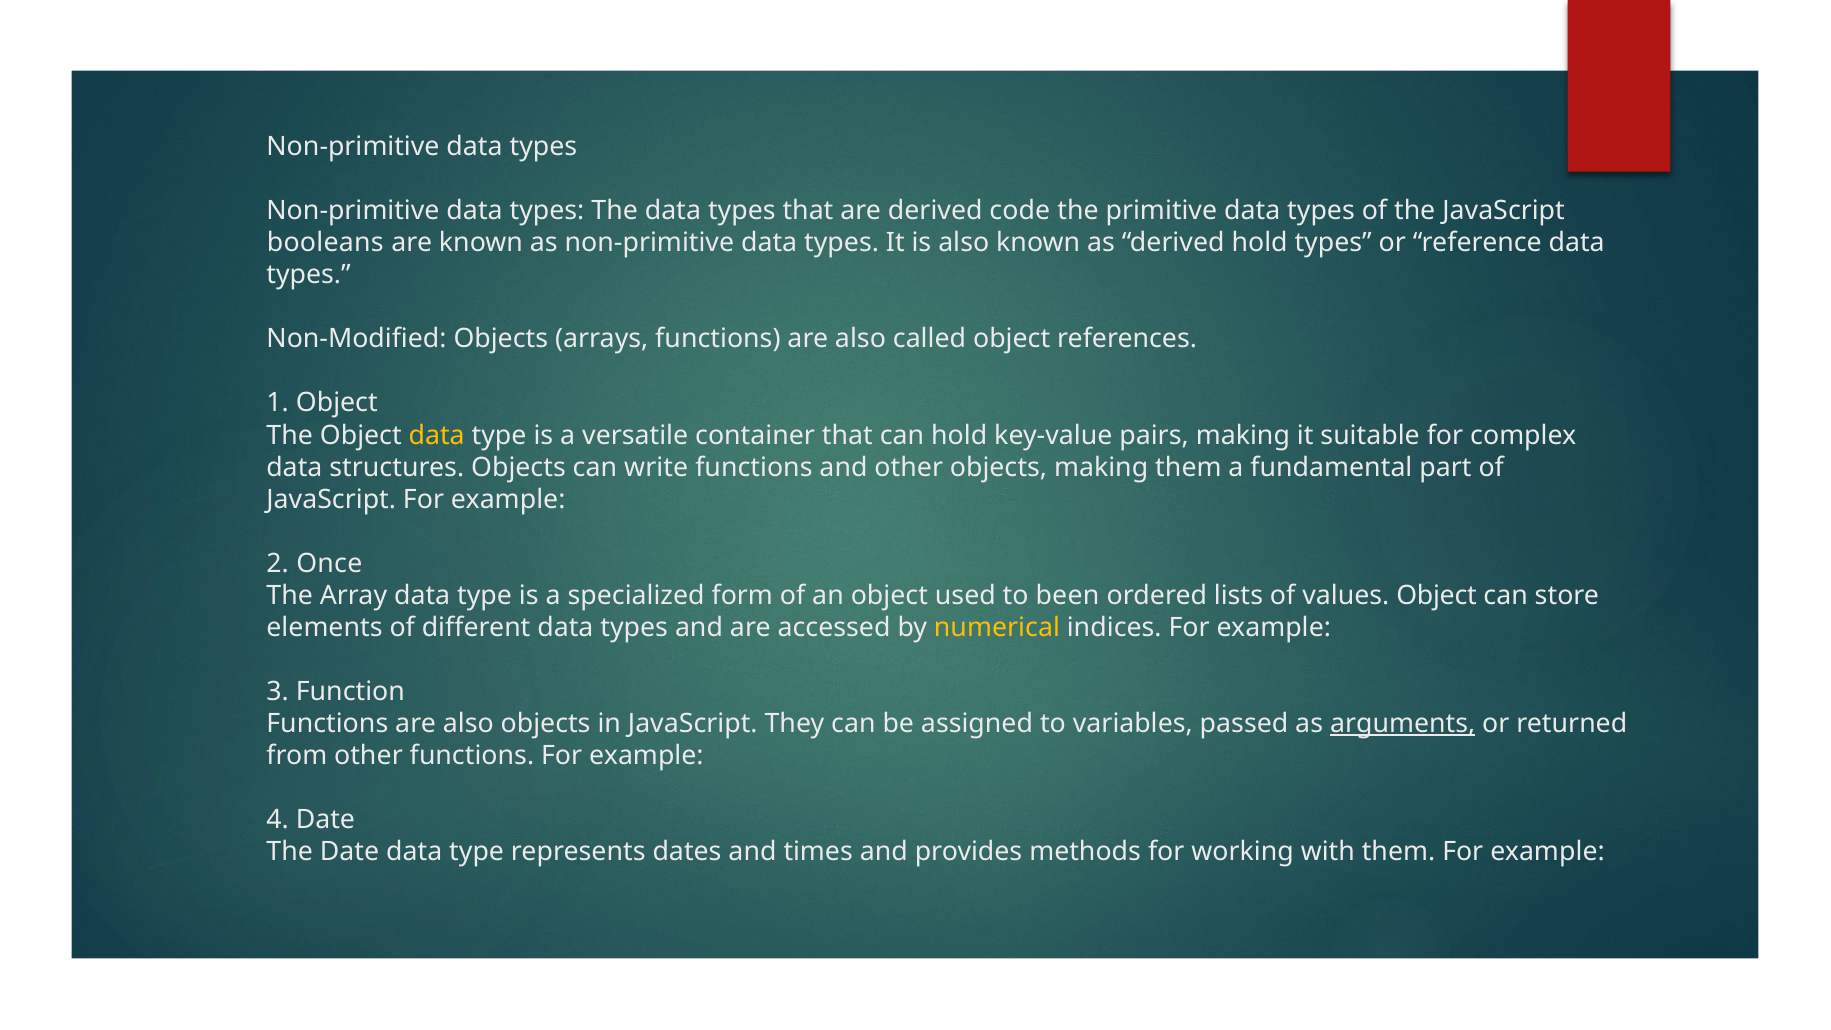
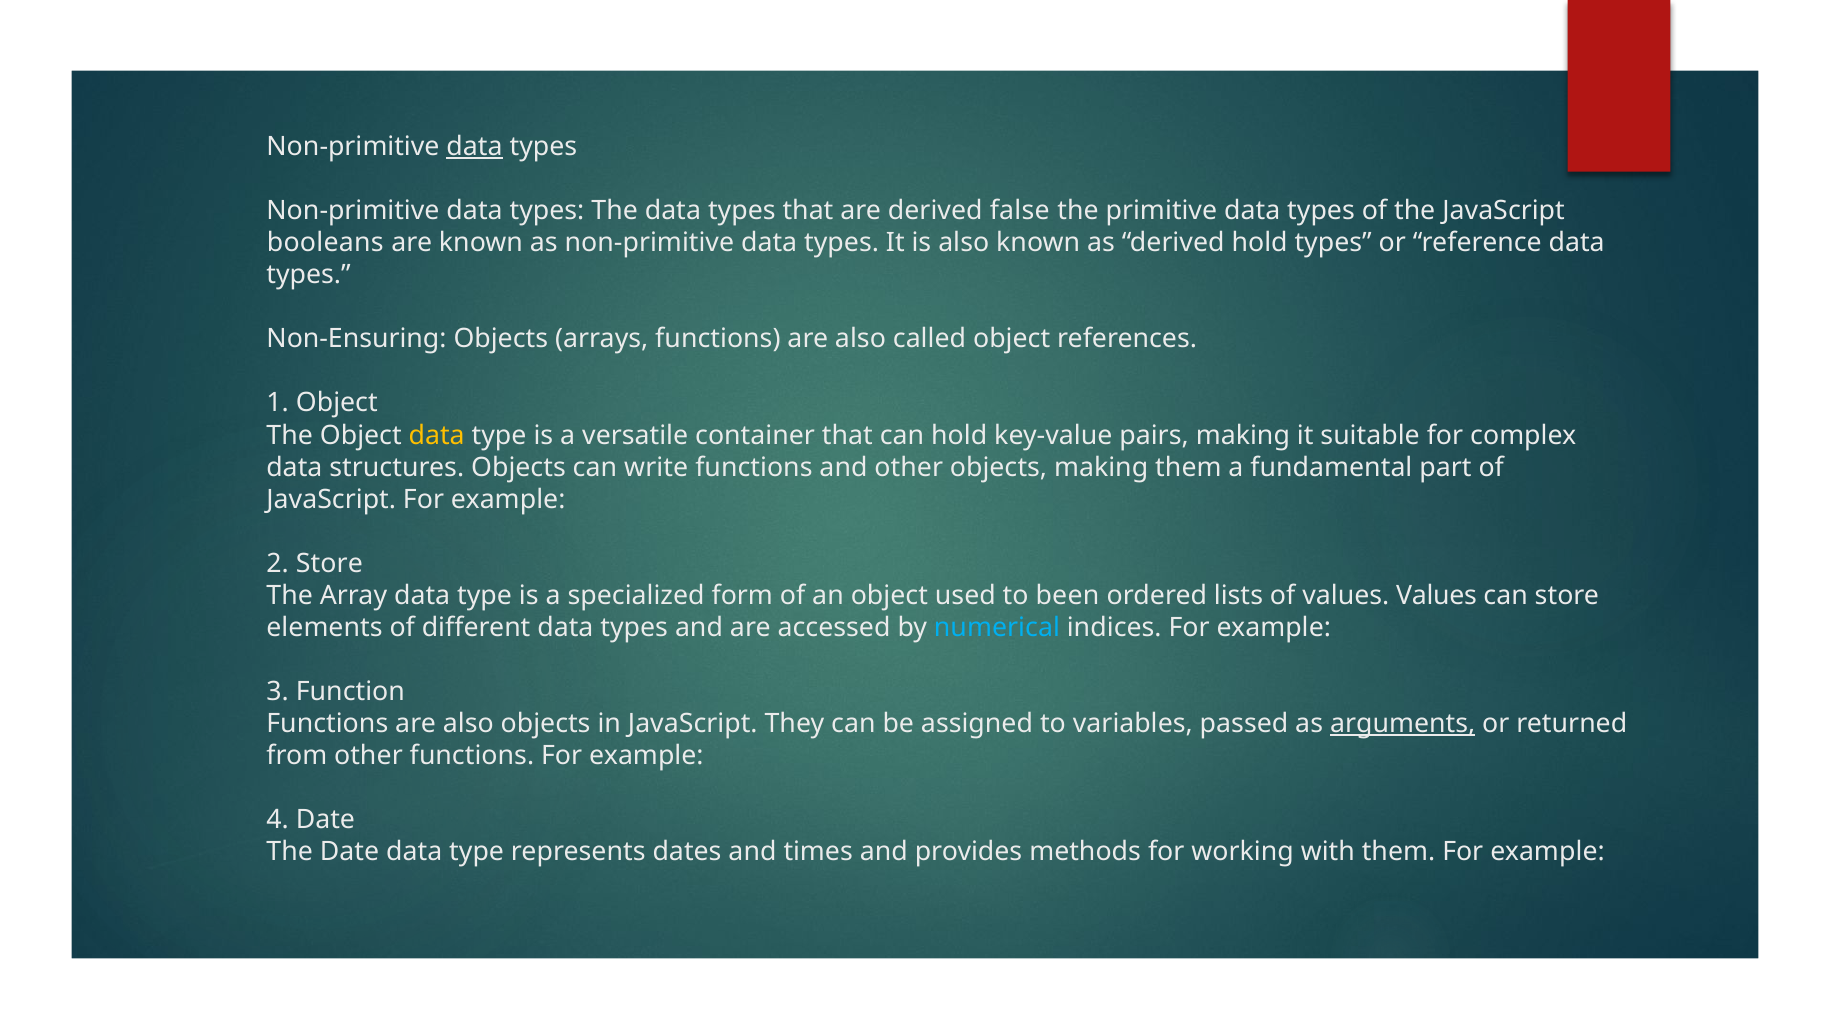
data underline: none -> present (475, 147)
code: code -> false (1020, 211)
Non-Modified: Non-Modified -> Non-Ensuring (356, 339)
2 Once: Once -> Store (329, 563)
values Object: Object -> Values (1437, 595)
numerical colour: yellow -> light blue (997, 628)
